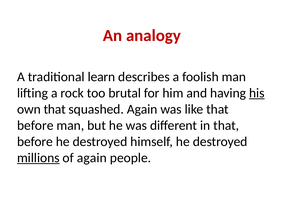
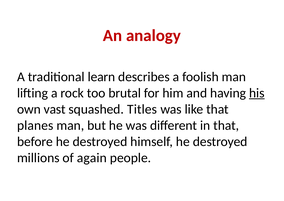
own that: that -> vast (55, 109)
squashed Again: Again -> Titles (142, 109)
before: before -> planes (35, 125)
millions underline: present -> none (38, 158)
